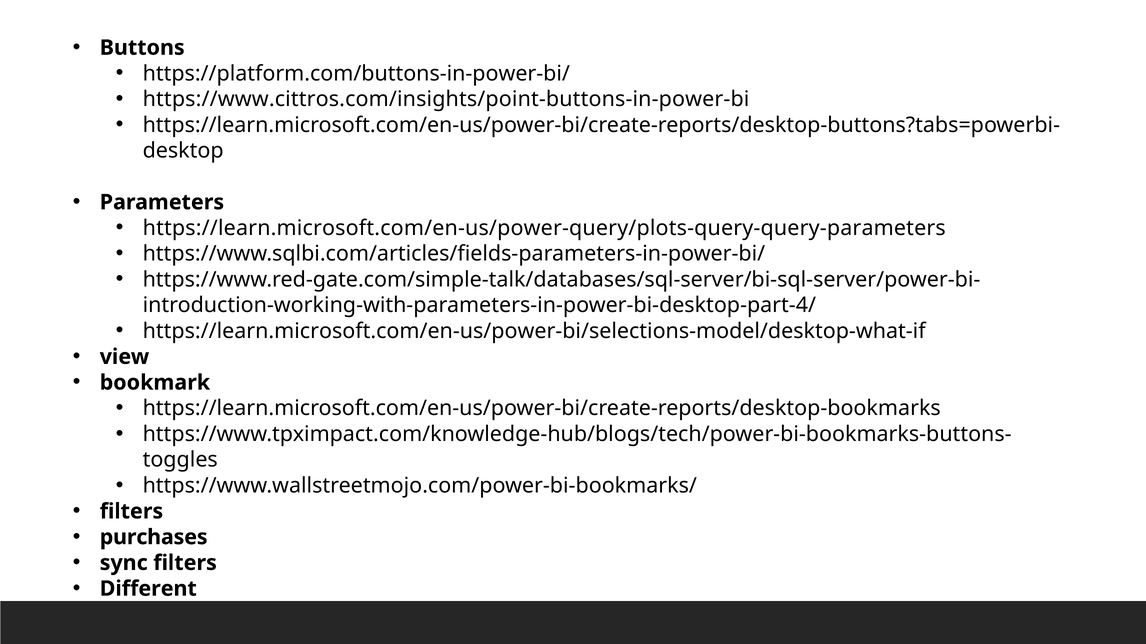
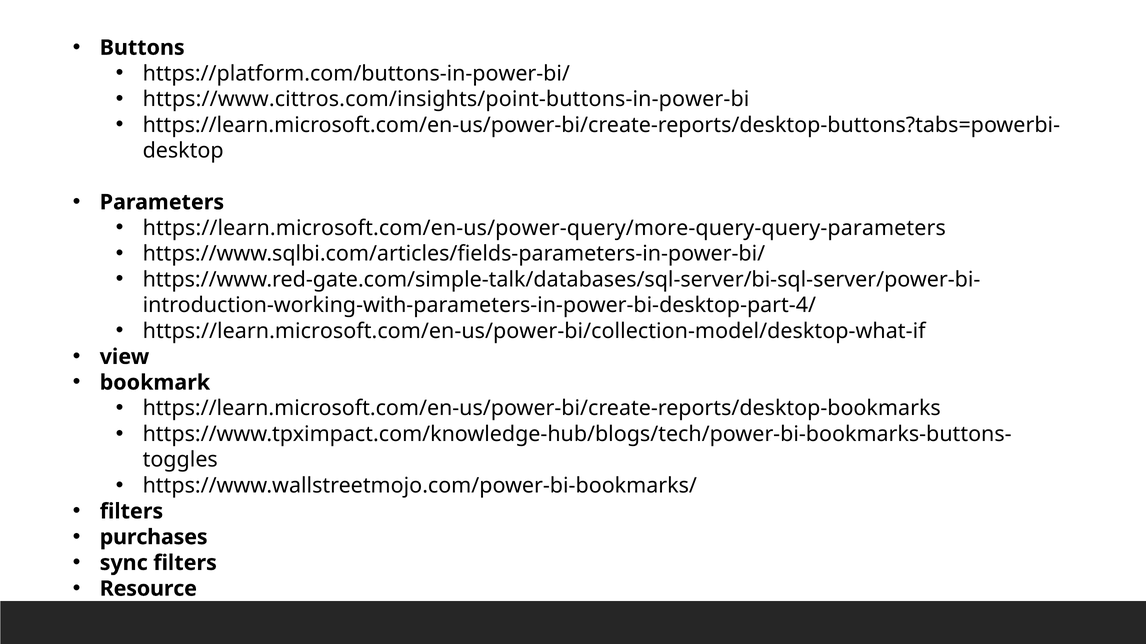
https://learn.microsoft.com/en-us/power-query/plots-query-query-parameters: https://learn.microsoft.com/en-us/power-query/plots-query-query-parameters -> https://learn.microsoft.com/en-us/power-query/more-query-query-parameters (544, 228)
https://learn.microsoft.com/en-us/power-bi/selections-model/desktop-what-if: https://learn.microsoft.com/en-us/power-bi/selections-model/desktop-what-if -> https://learn.microsoft.com/en-us/power-bi/collection-model/desktop-what-if (534, 331)
Different: Different -> Resource (148, 589)
